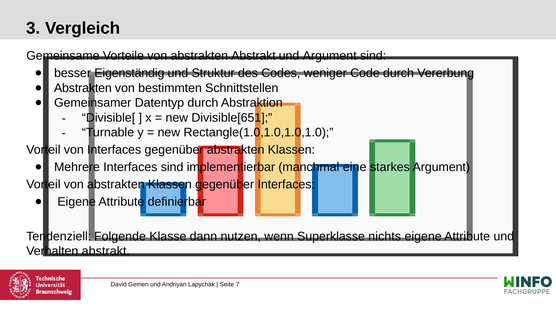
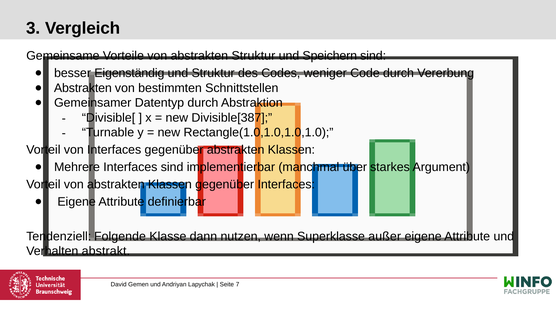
abstrakten Abstrakt: Abstrakt -> Struktur (253, 56)
und Argument: Argument -> Speichern (330, 56)
Divisible[651: Divisible[651 -> Divisible[387 (232, 118)
eine: eine -> über (355, 167)
nichts: nichts -> außer (385, 236)
